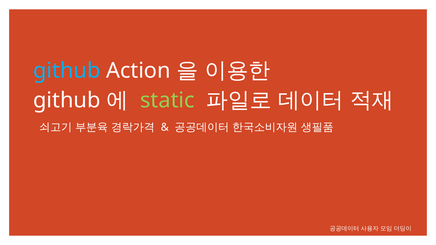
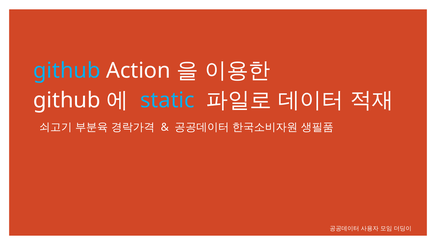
static colour: light green -> light blue (167, 100)
